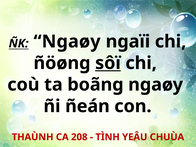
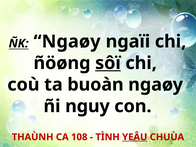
boãng: boãng -> buoàn (95, 85)
ñeán: ñeán -> nguy (87, 106)
208: 208 -> 108 (79, 137)
YEÂU underline: none -> present (135, 137)
